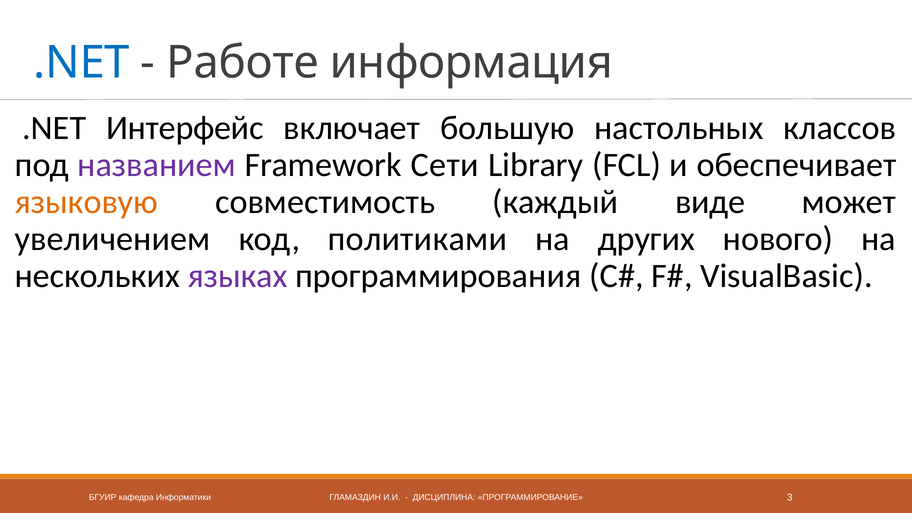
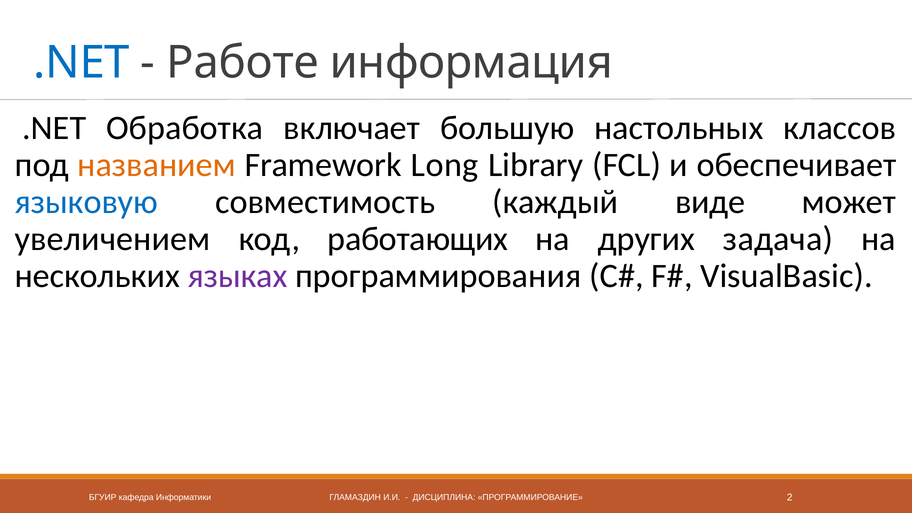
Интерфейс: Интерфейс -> Обработка (185, 128)
названием colour: purple -> orange (157, 165)
Сети: Сети -> Long (445, 165)
языковую colour: orange -> blue (86, 202)
политиками: политиками -> работающих (418, 239)
нового: нового -> задача (778, 239)
3: 3 -> 2 (790, 498)
